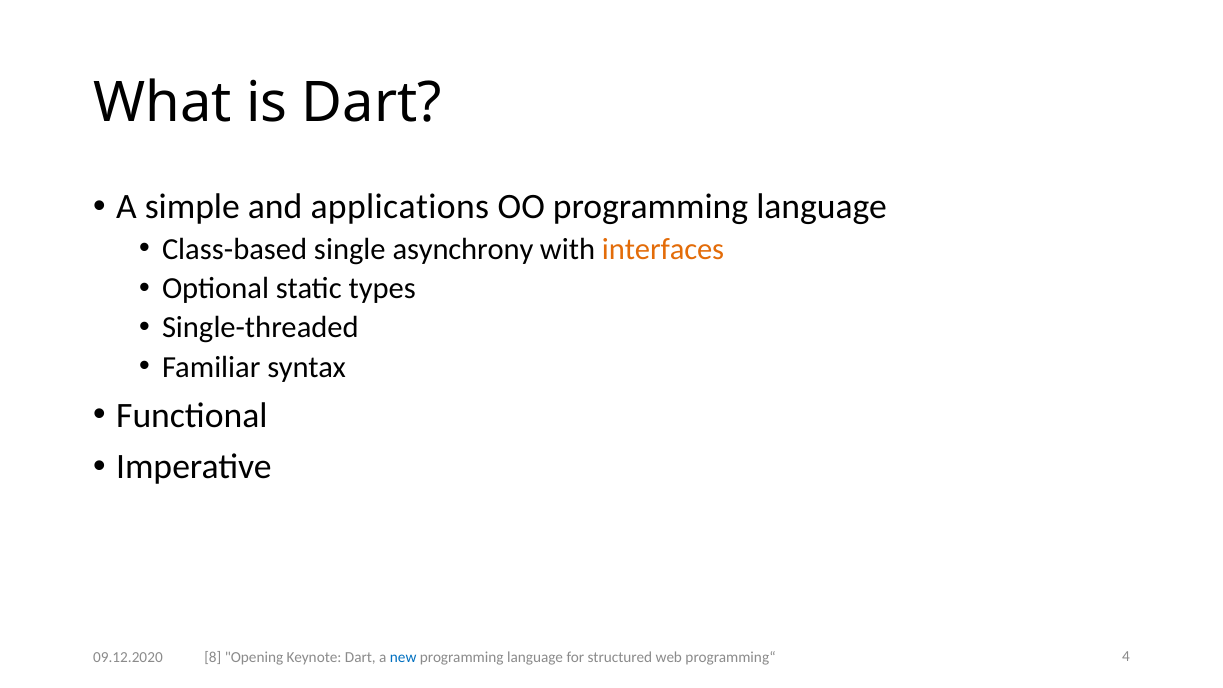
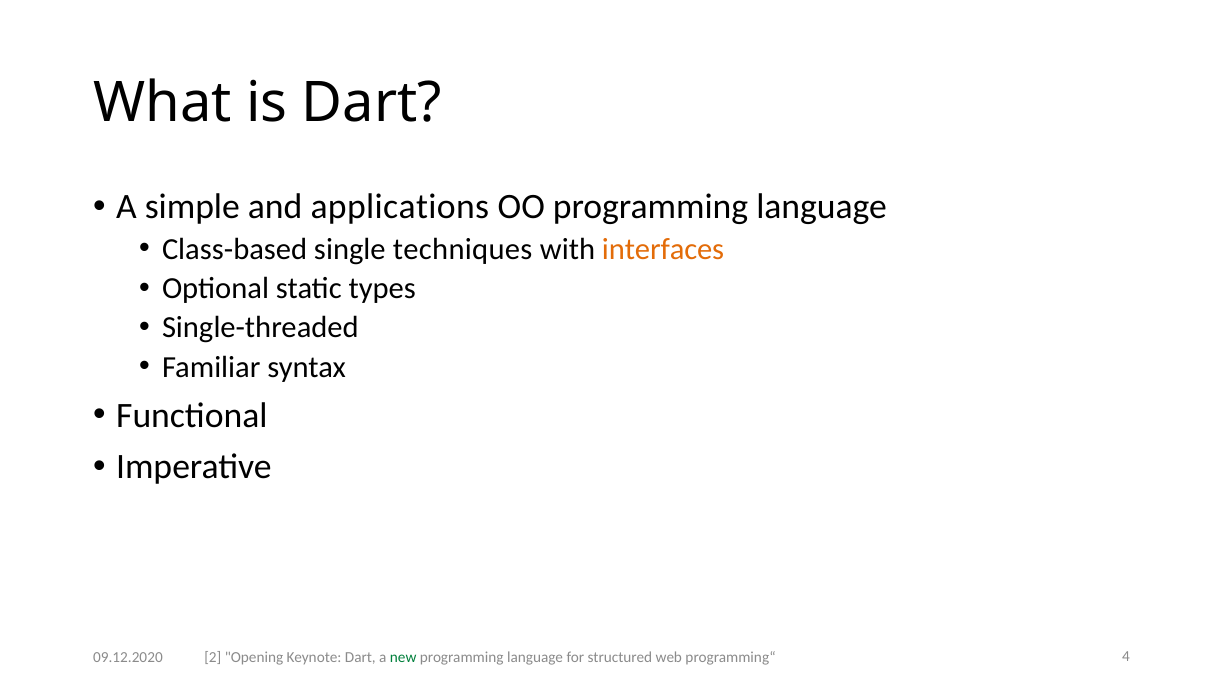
asynchrony: asynchrony -> techniques (463, 249)
8: 8 -> 2 (213, 657)
new colour: blue -> green (403, 657)
